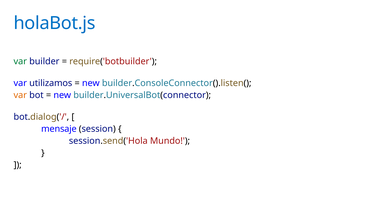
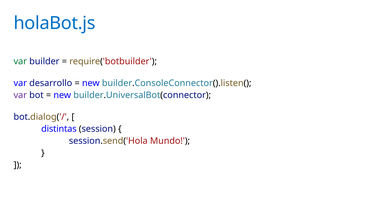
utilizamos: utilizamos -> desarrollo (51, 83)
var colour: orange -> purple (20, 95)
mensaje: mensaje -> distintas (59, 129)
